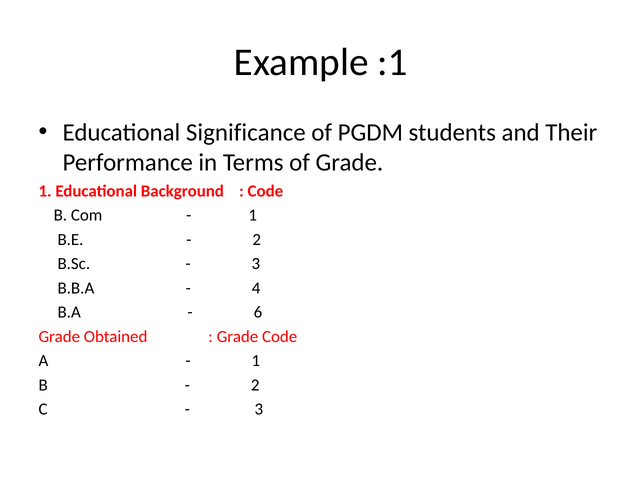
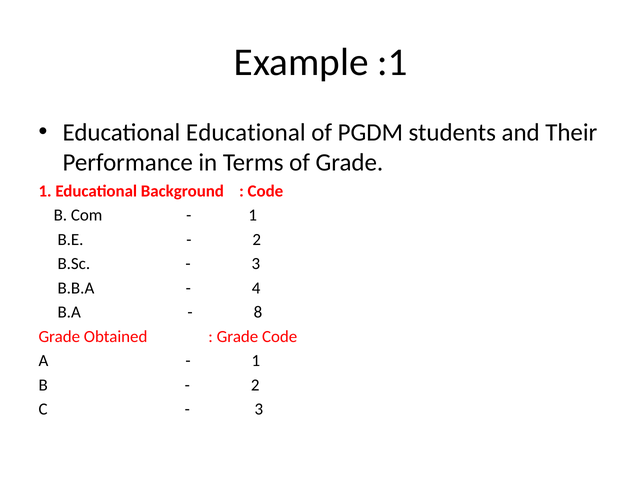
Educational Significance: Significance -> Educational (246, 132)
6: 6 -> 8 (258, 312)
